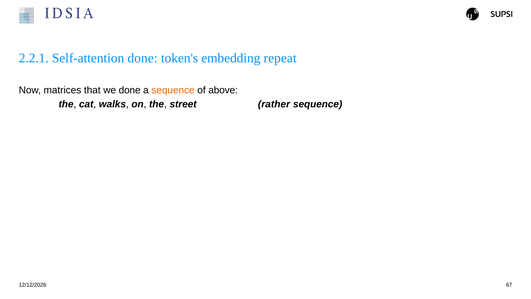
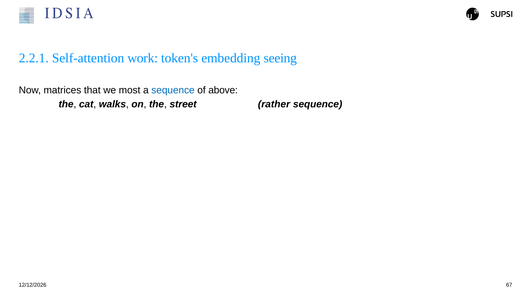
Self-attention done: done -> work (143, 58)
repeat: repeat -> seeing (280, 58)
we done: done -> most (130, 90)
sequence colour: orange -> blue (173, 90)
